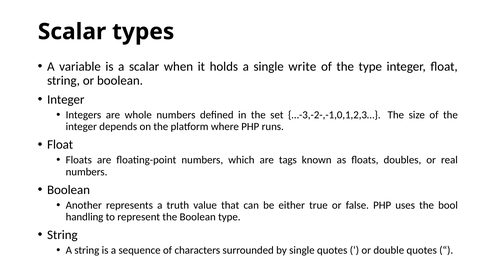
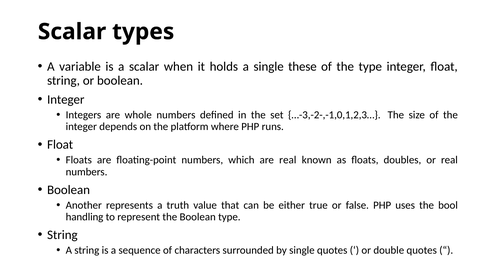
write: write -> these (302, 66)
are tags: tags -> real (288, 160)
